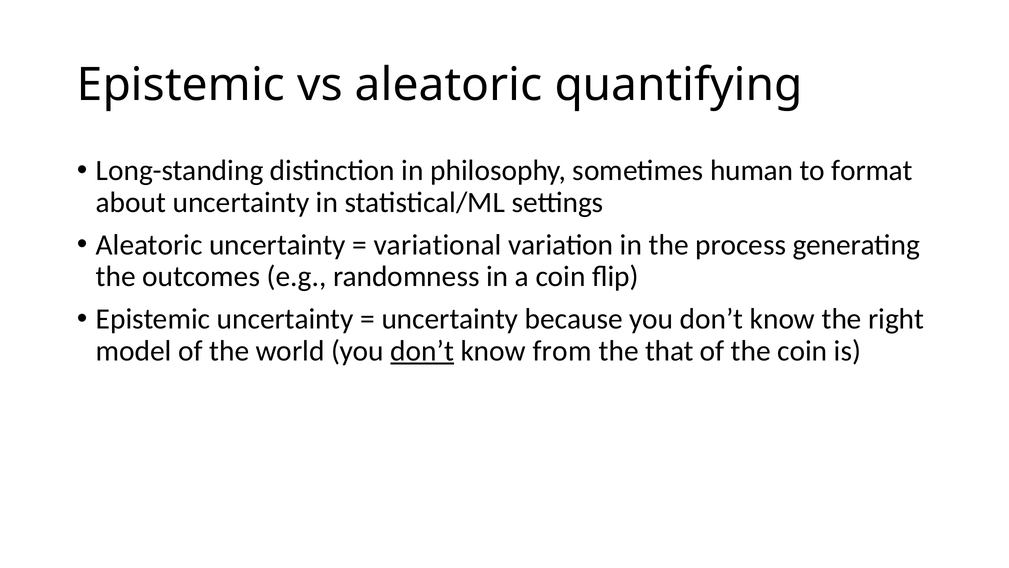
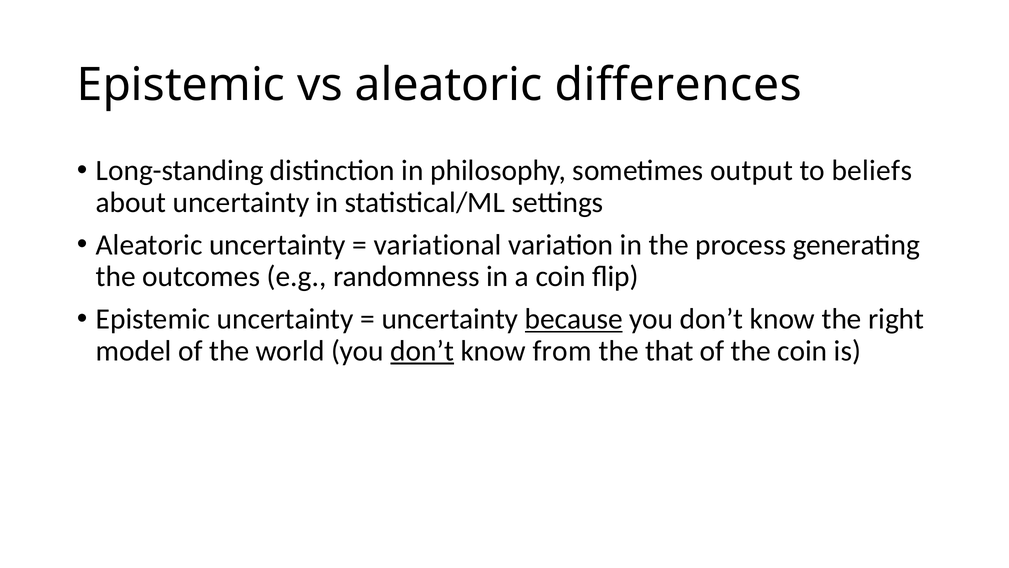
quantifying: quantifying -> differences (678, 85)
human: human -> output (751, 171)
format: format -> beliefs (872, 171)
because underline: none -> present (574, 319)
